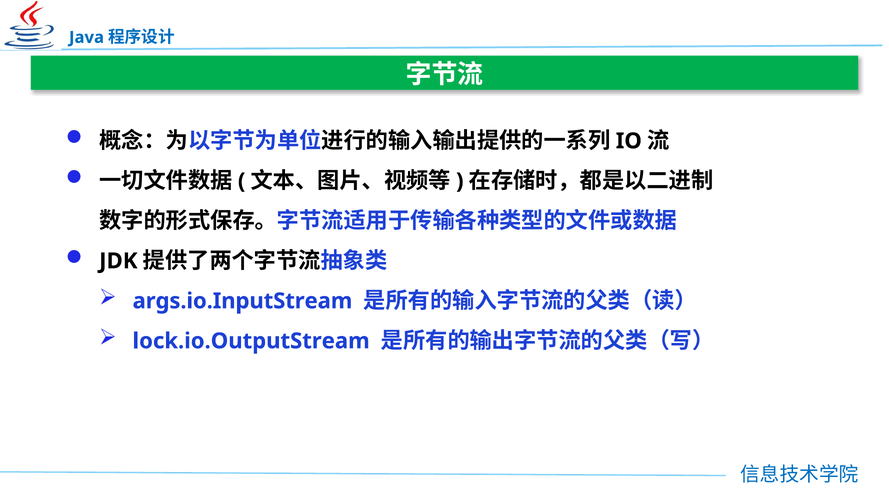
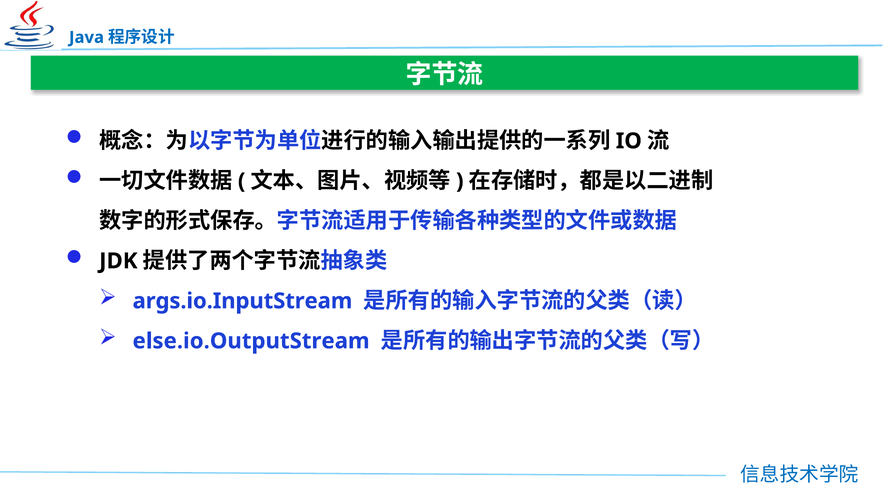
lock.io.OutputStream: lock.io.OutputStream -> else.io.OutputStream (251, 341)
